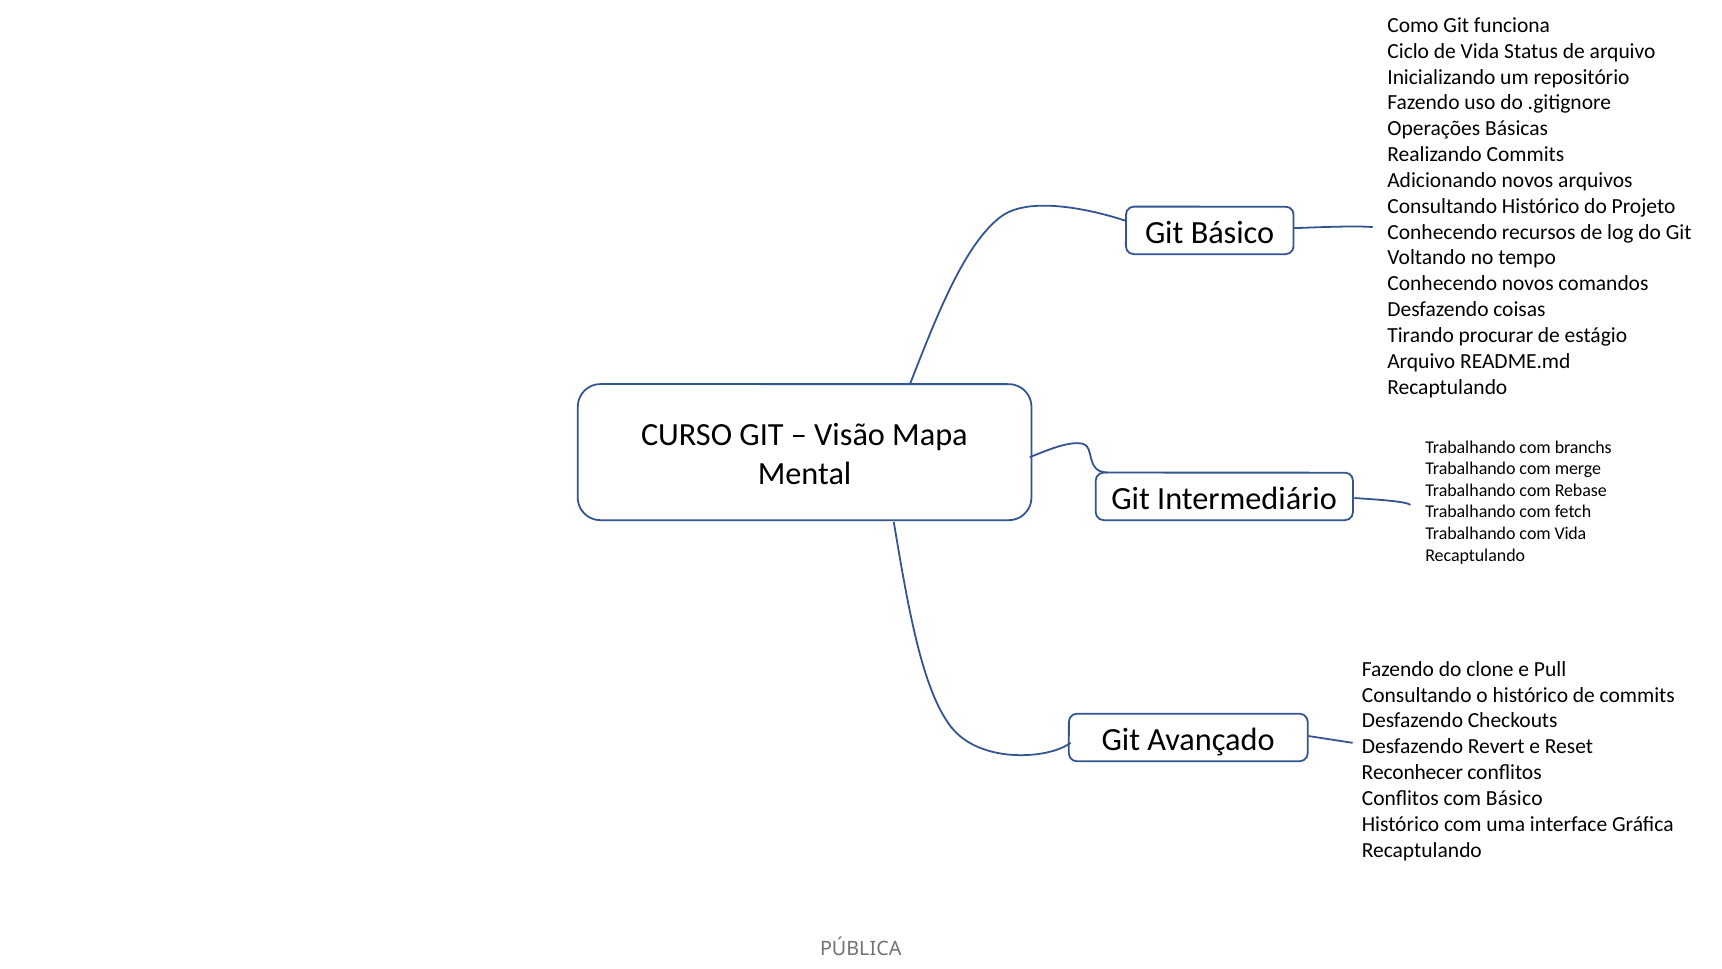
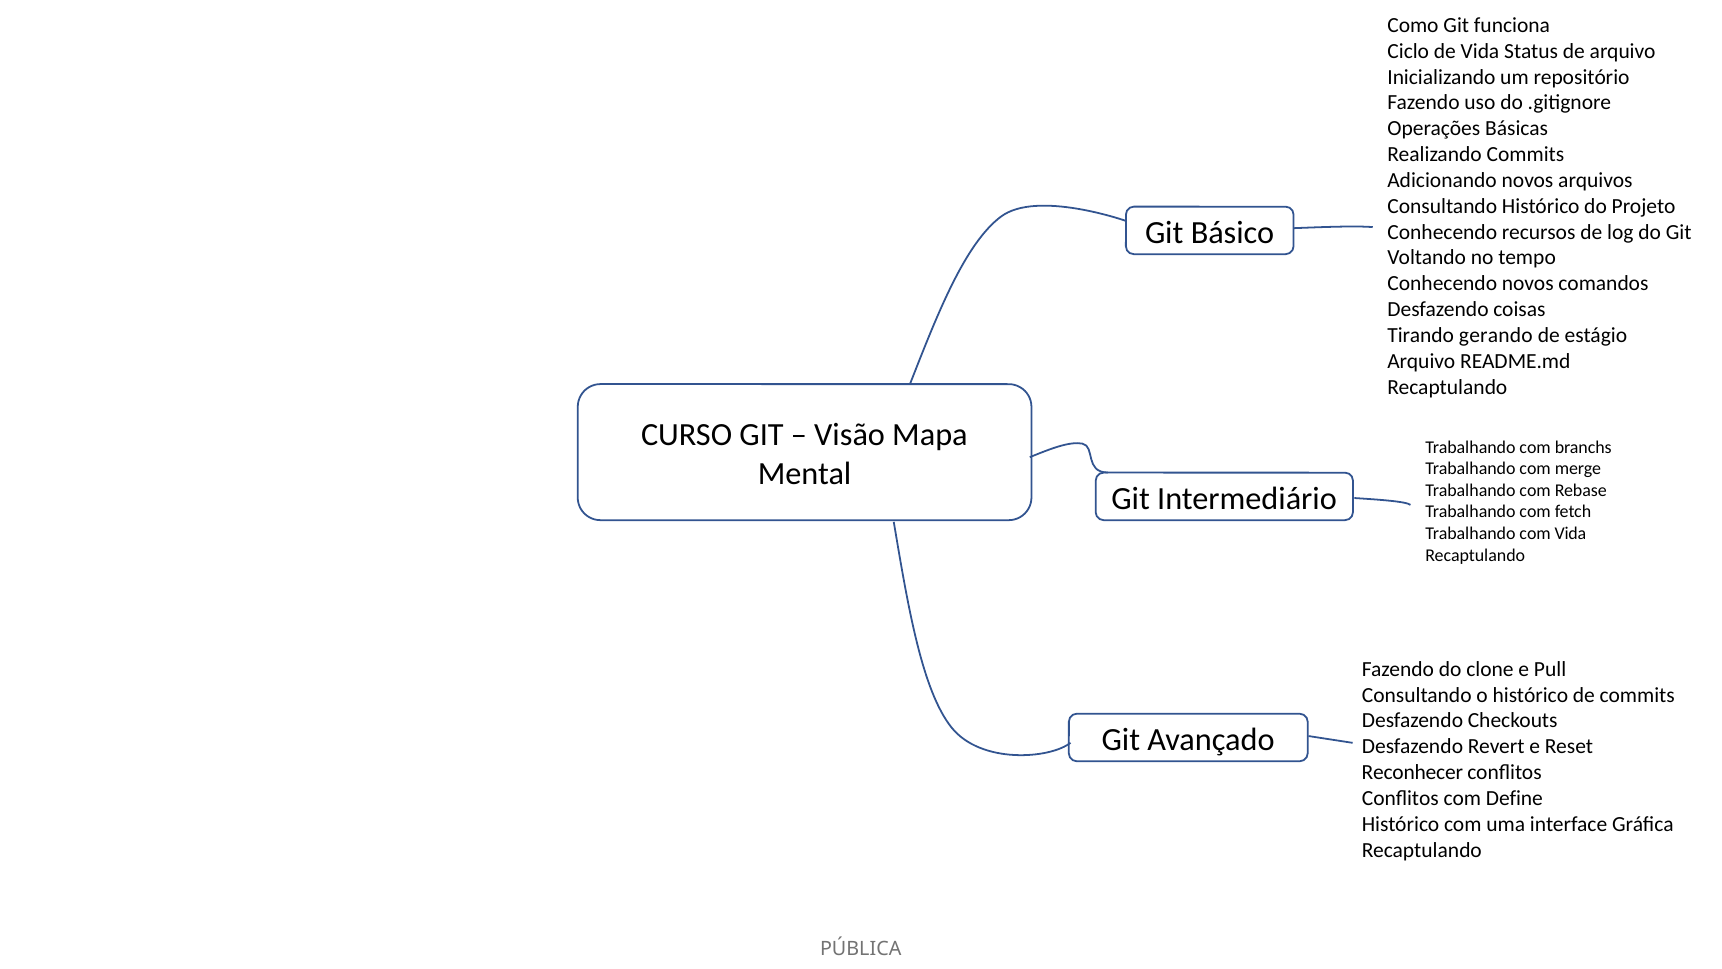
procurar: procurar -> gerando (1496, 335)
com Básico: Básico -> Define (1514, 798)
